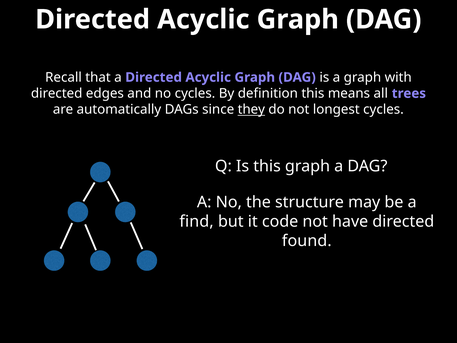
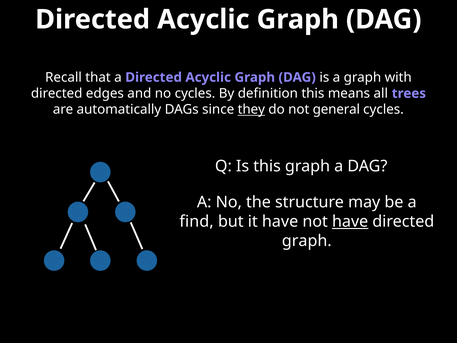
longest: longest -> general (336, 109)
it code: code -> have (280, 221)
have underline: none -> present (350, 221)
found: found -> graph (307, 241)
